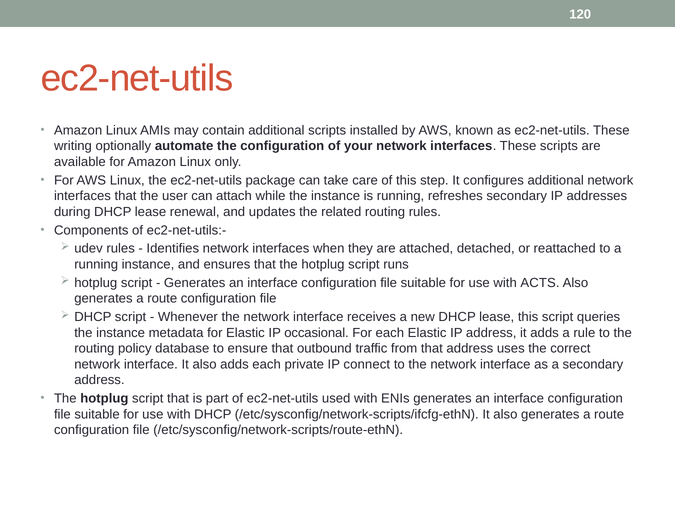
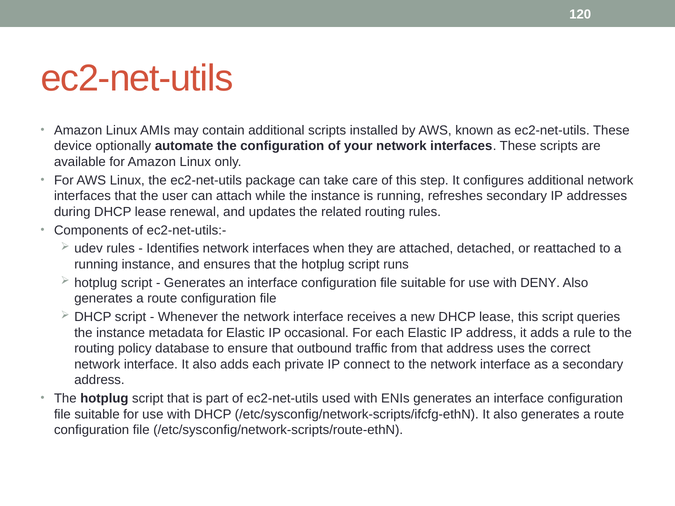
writing: writing -> device (73, 146)
ACTS: ACTS -> DENY (540, 283)
